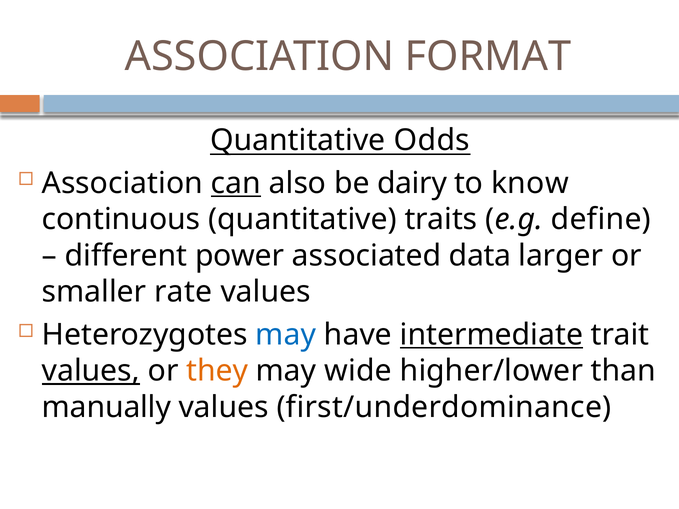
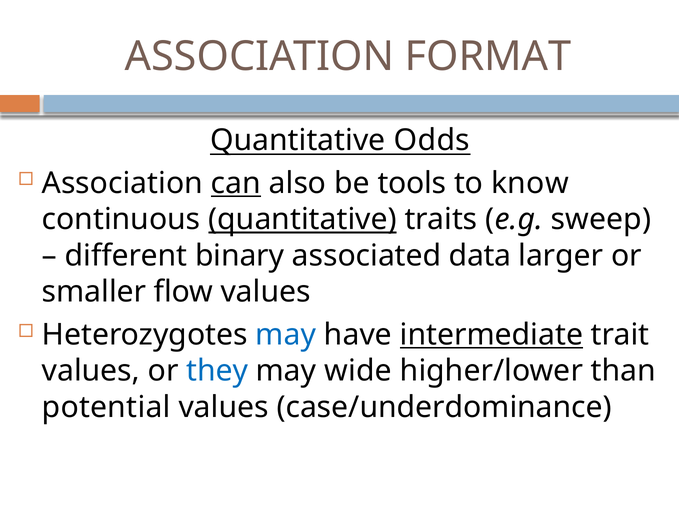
dairy: dairy -> tools (412, 183)
quantitative underline: none -> present (302, 220)
define: define -> sweep (601, 220)
power: power -> binary (240, 256)
rate: rate -> flow (184, 292)
values underline: present -> none (91, 371)
they colour: orange -> blue (217, 371)
manually: manually -> potential (106, 407)
first/underdominance: first/underdominance -> case/underdominance (444, 407)
